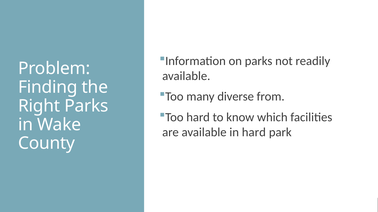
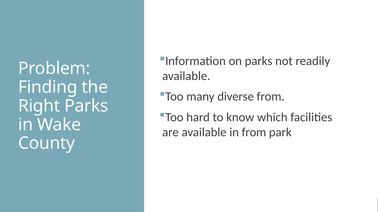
in hard: hard -> from (254, 133)
